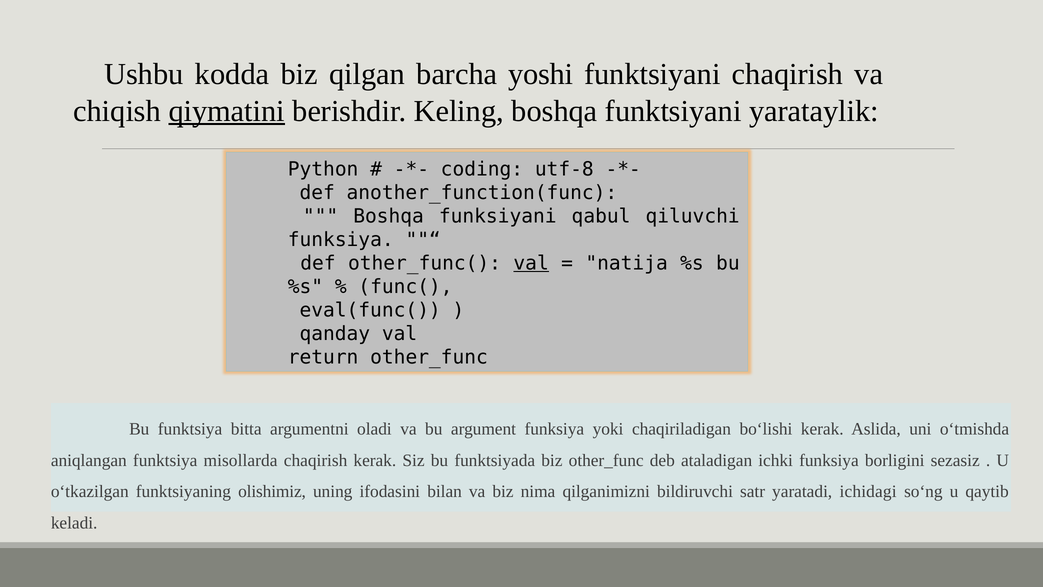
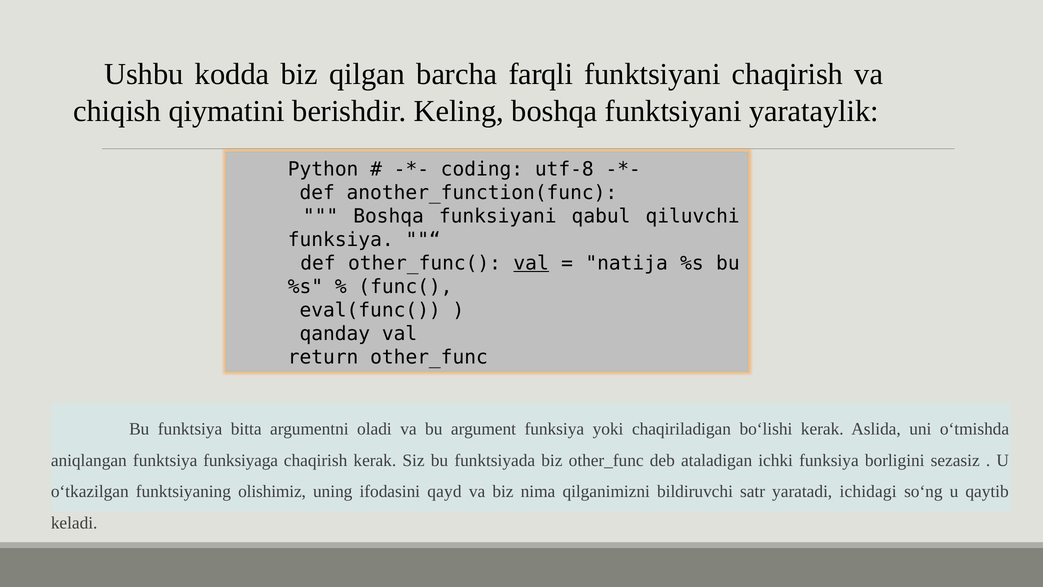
yoshi: yoshi -> farqli (541, 74)
qiymatini underline: present -> none (227, 111)
misollarda: misollarda -> funksiyaga (241, 460)
bilan: bilan -> qayd (444, 491)
